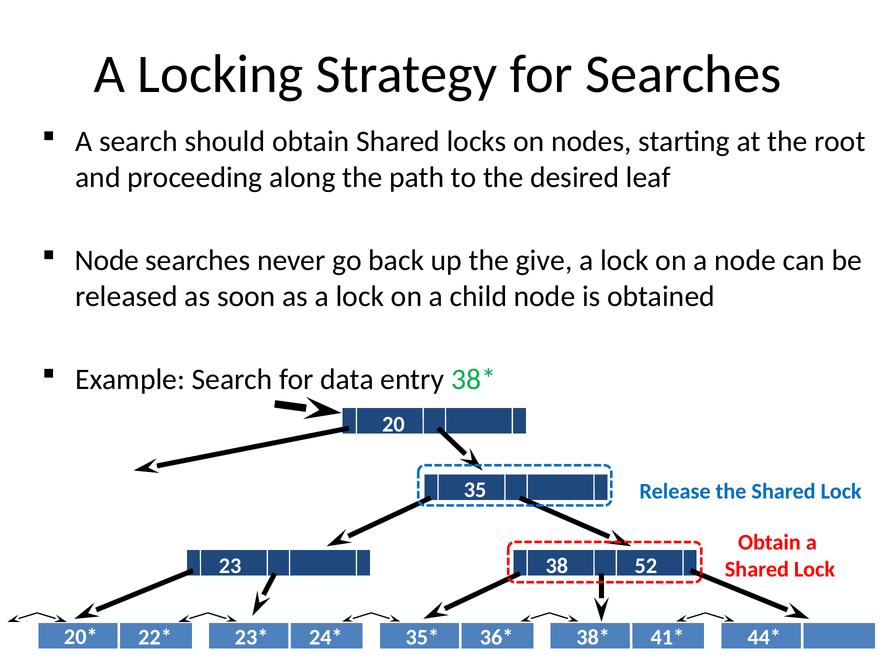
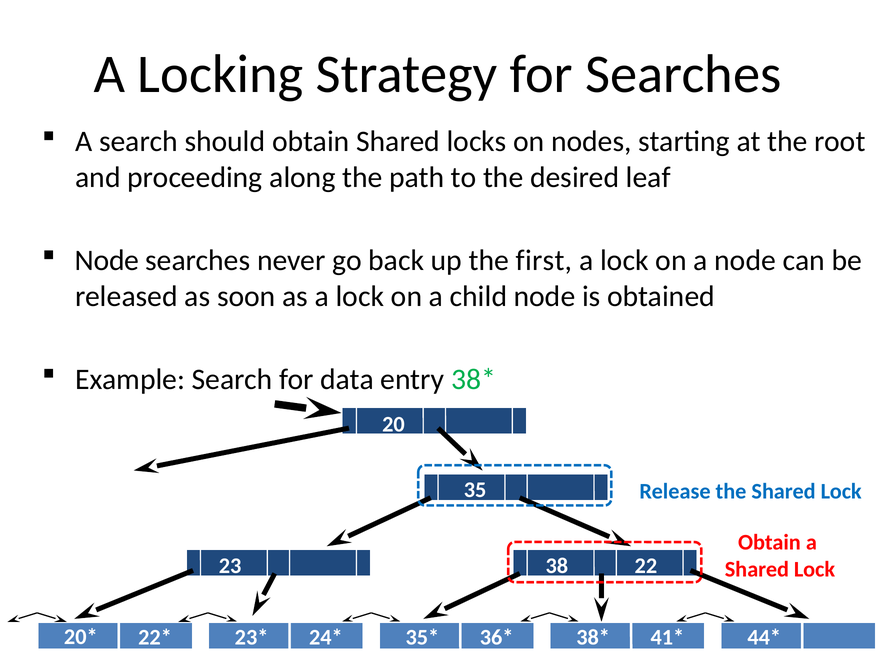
give: give -> first (544, 260)
52: 52 -> 22 (646, 565)
